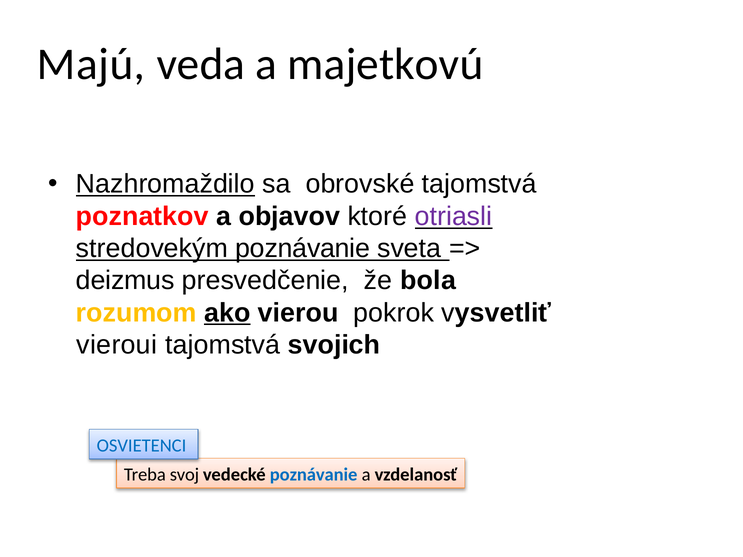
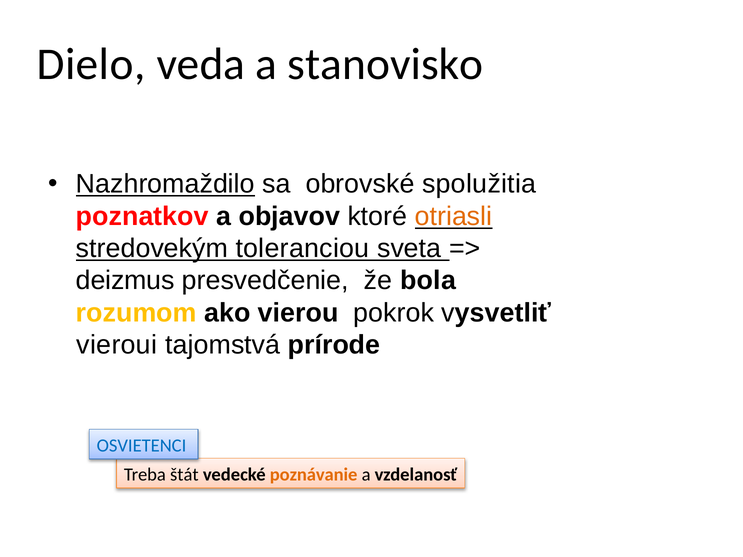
Majú: Majú -> Dielo (91, 64)
majetkovú: majetkovú -> stanovisko (385, 64)
obrovské tajomstvá: tajomstvá -> spolužitia (479, 184)
otriasli colour: purple -> orange (454, 216)
stredovekým poznávanie: poznávanie -> toleranciou (302, 249)
ako underline: present -> none (227, 313)
svojich: svojich -> prírode (334, 345)
svoj: svoj -> štát (184, 475)
poznávanie colour: blue -> orange (314, 475)
